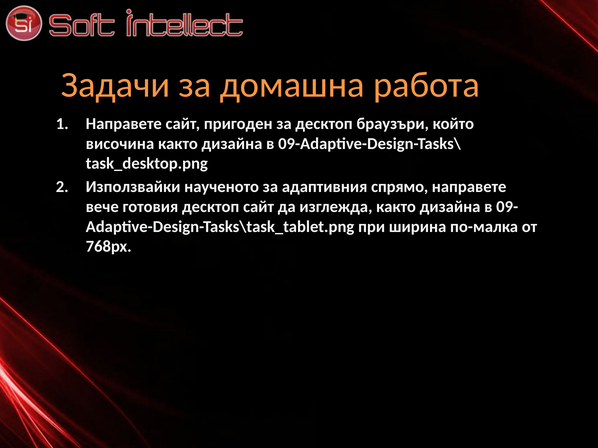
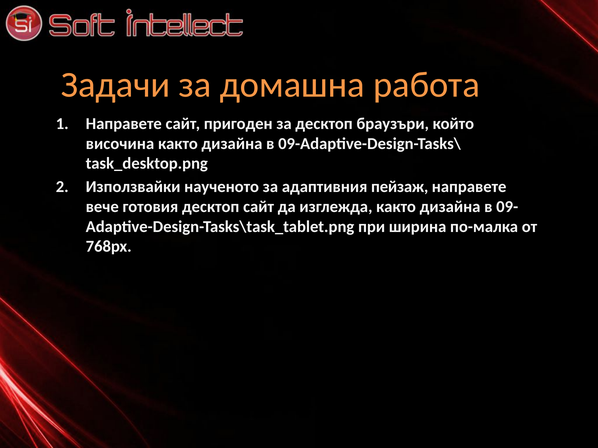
спрямо: спрямо -> пейзаж (400, 187)
